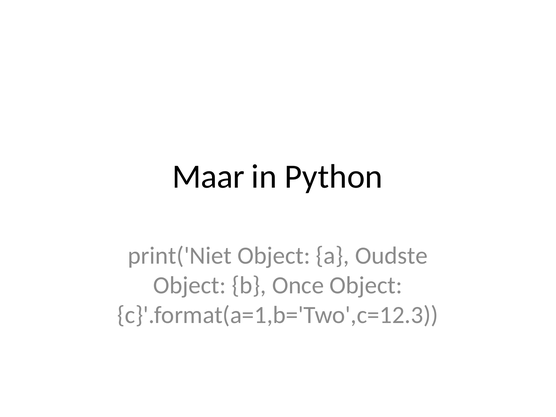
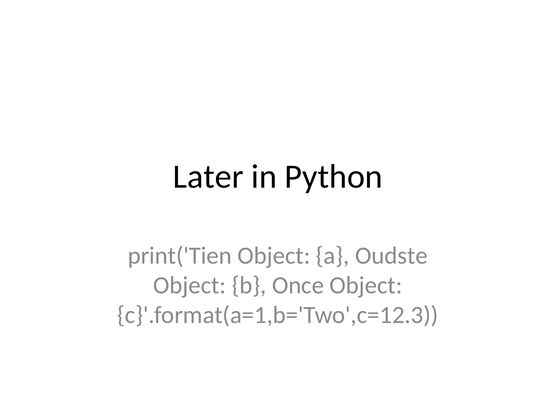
Maar: Maar -> Later (208, 177)
print('Niet: print('Niet -> print('Tien (180, 256)
